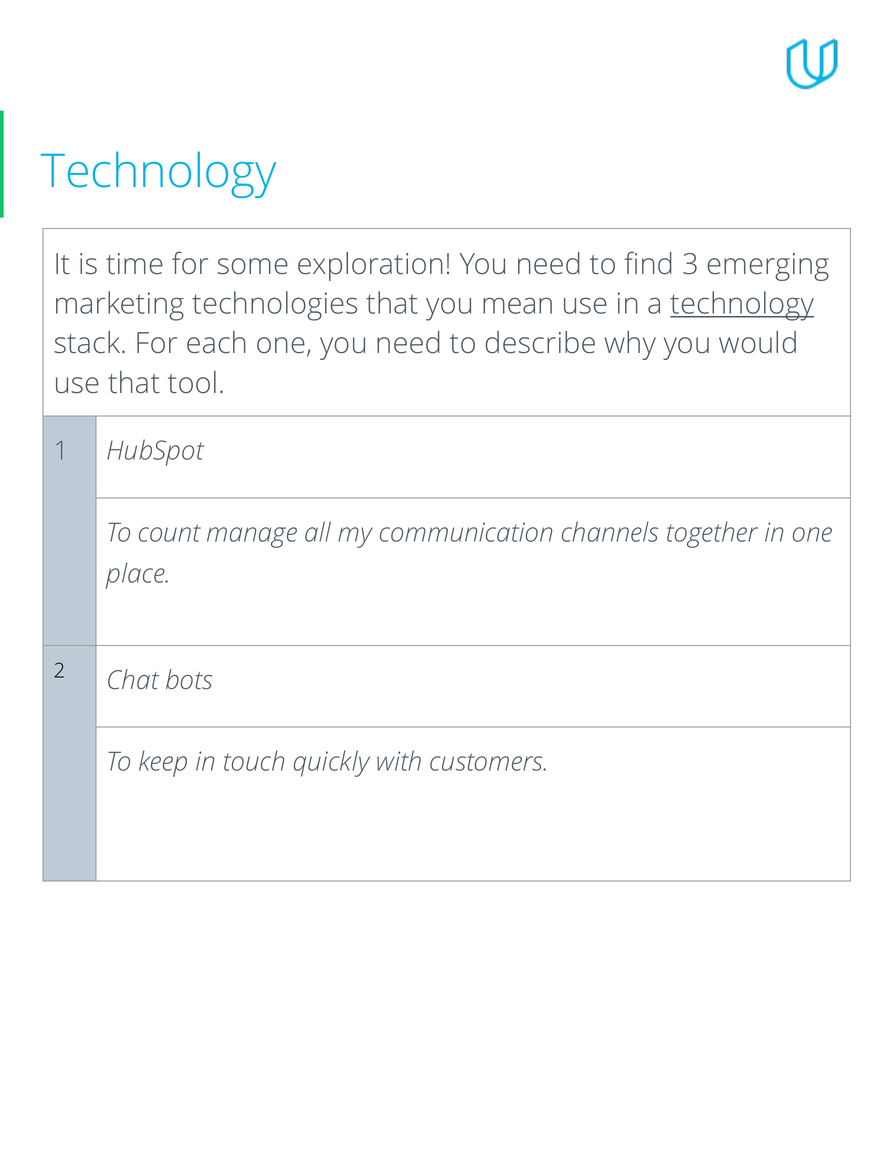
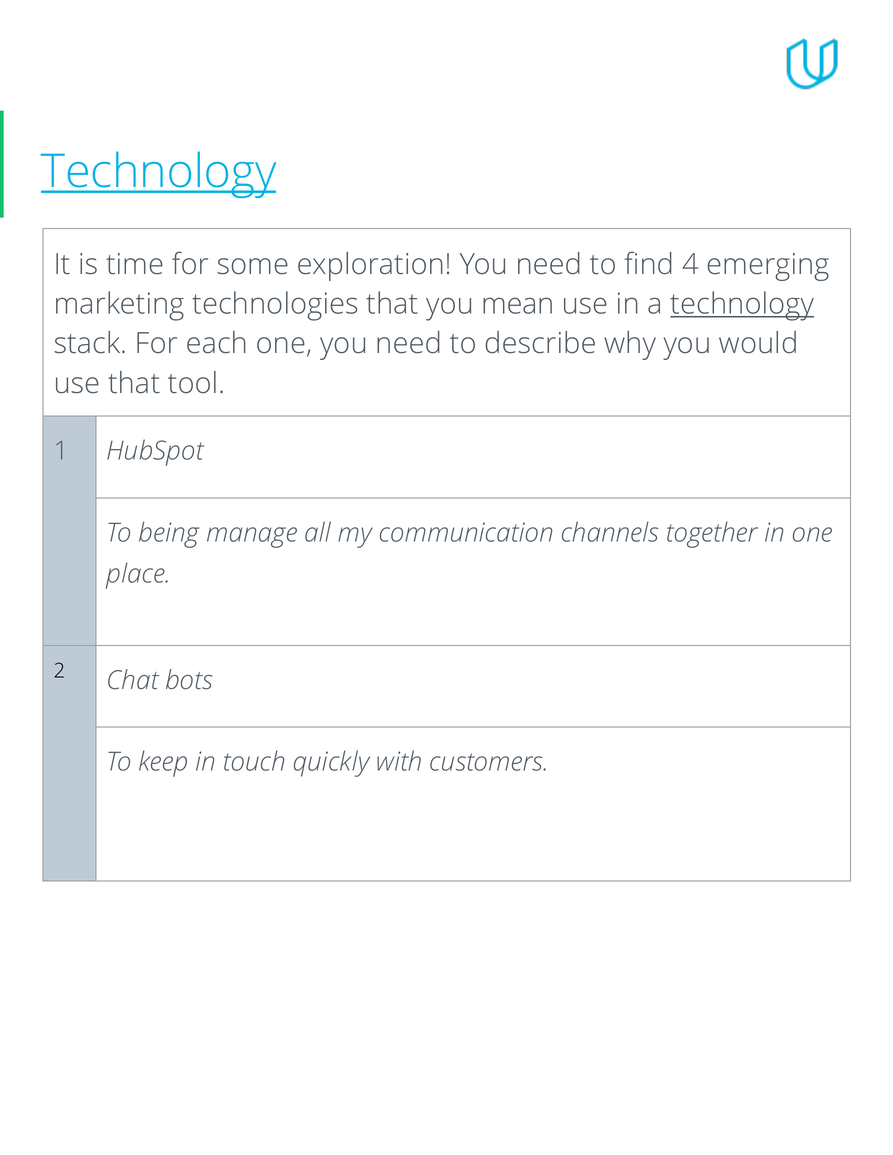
Technology underline: none -> present (159, 172)
3: 3 -> 4 (690, 265)
count: count -> being (169, 533)
